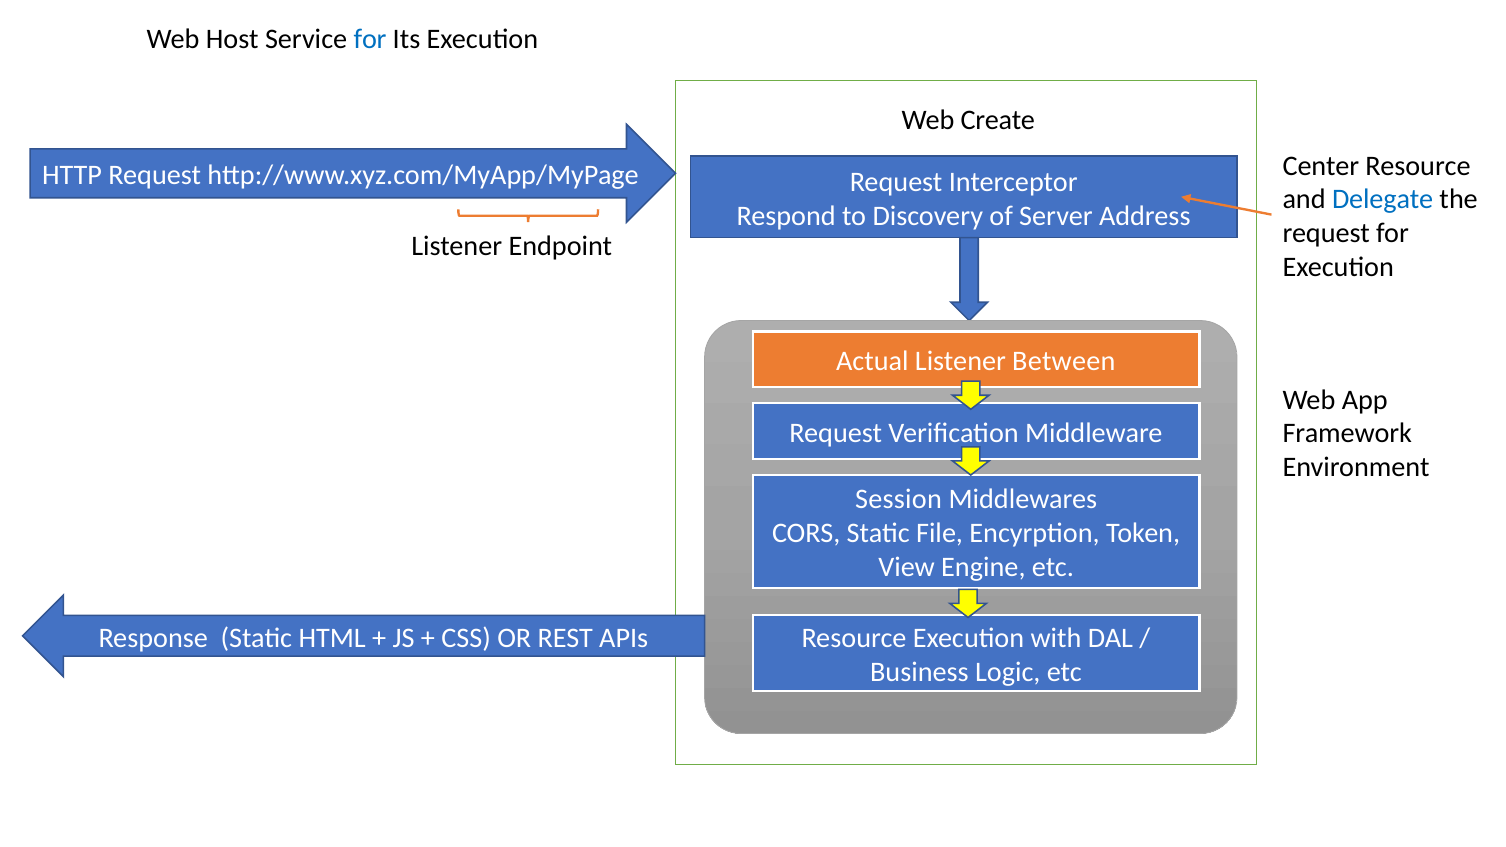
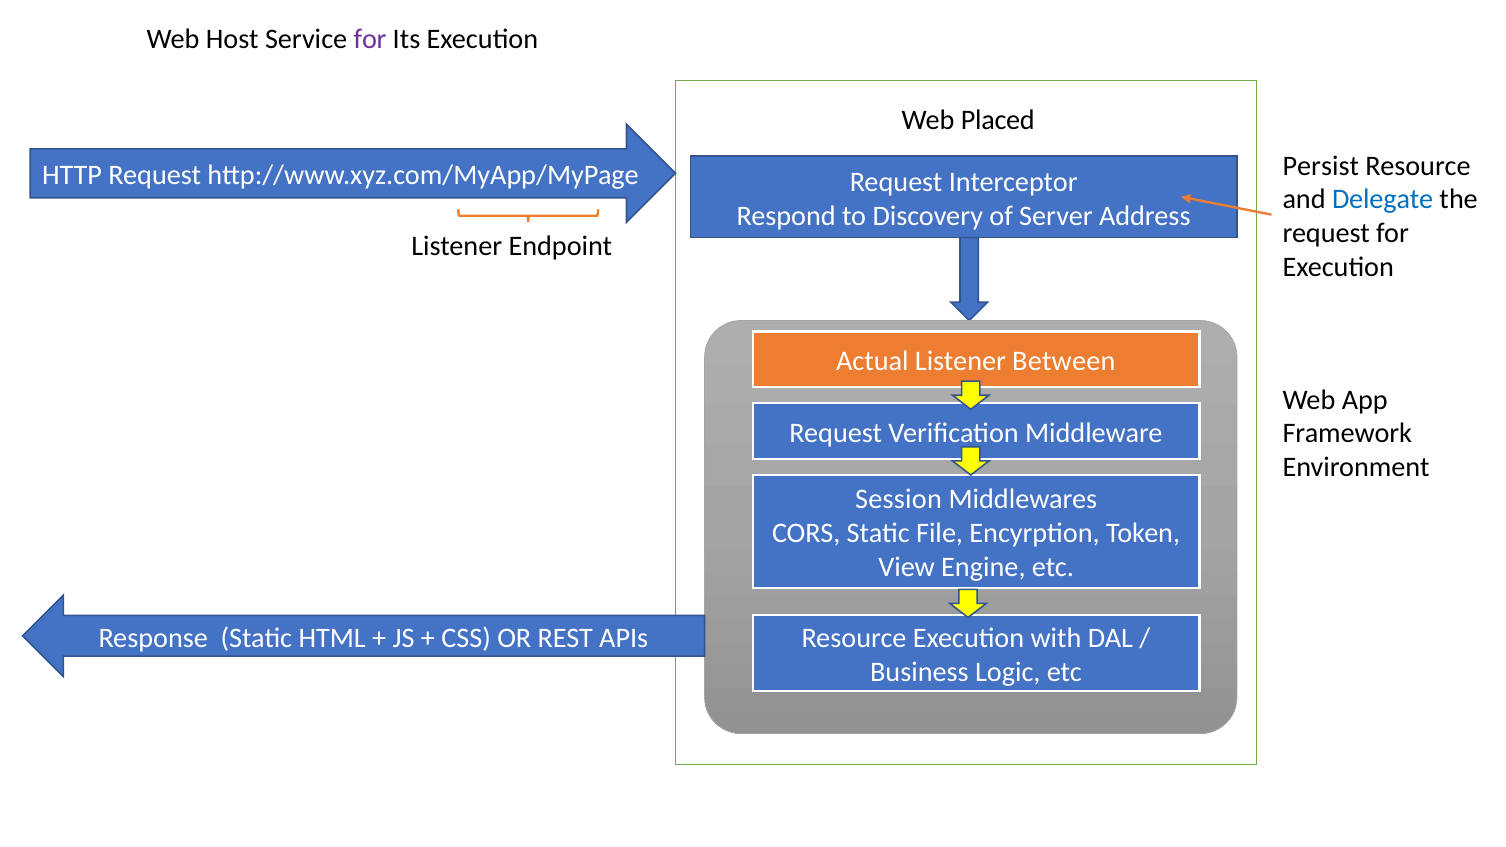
for colour: blue -> purple (370, 40)
Create: Create -> Placed (998, 120)
Center: Center -> Persist (1321, 166)
